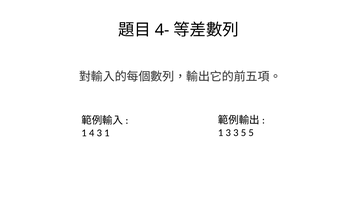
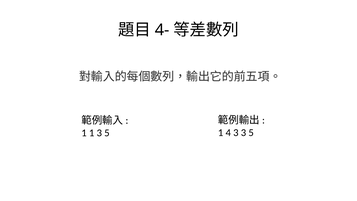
1 3: 3 -> 4 (228, 133)
3 5: 5 -> 3 (243, 133)
1 4: 4 -> 1 (92, 133)
1: 1 -> 5 (107, 133)
